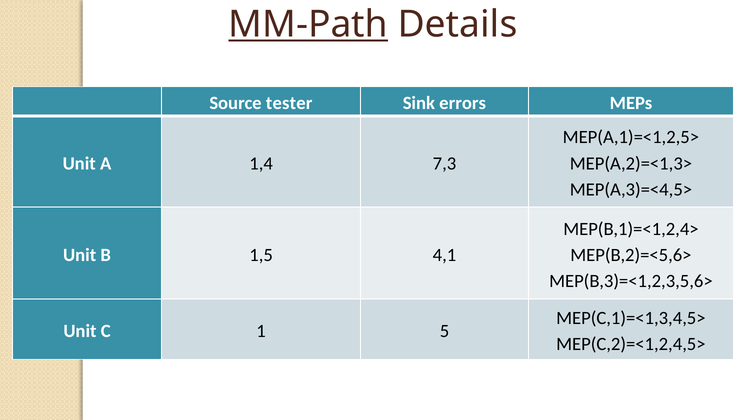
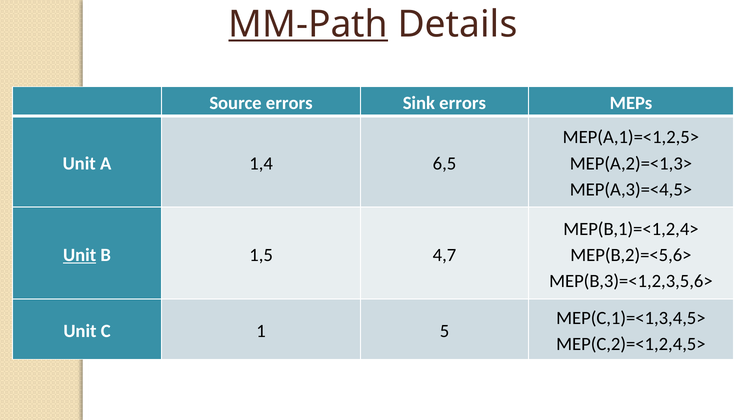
Source tester: tester -> errors (289, 103)
7,3: 7,3 -> 6,5 (444, 163)
Unit underline: none -> present (80, 255)
4,1: 4,1 -> 4,7 (444, 255)
